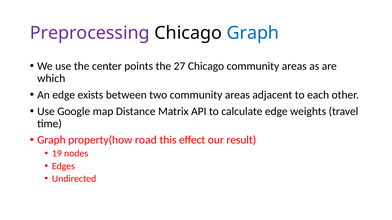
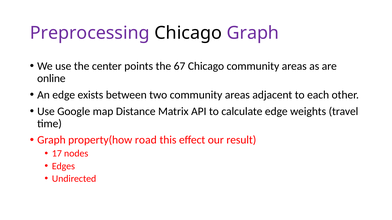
Graph colour: blue -> purple (253, 33)
27: 27 -> 67 (180, 66)
which: which -> online (51, 79)
19: 19 -> 17 (57, 154)
